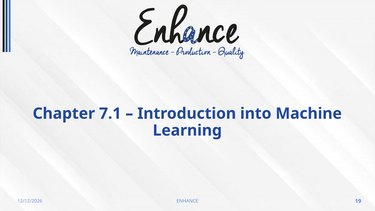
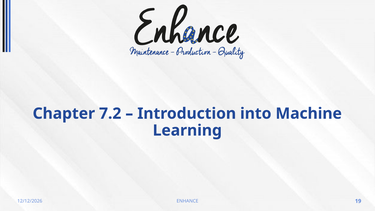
7.1: 7.1 -> 7.2 (110, 114)
